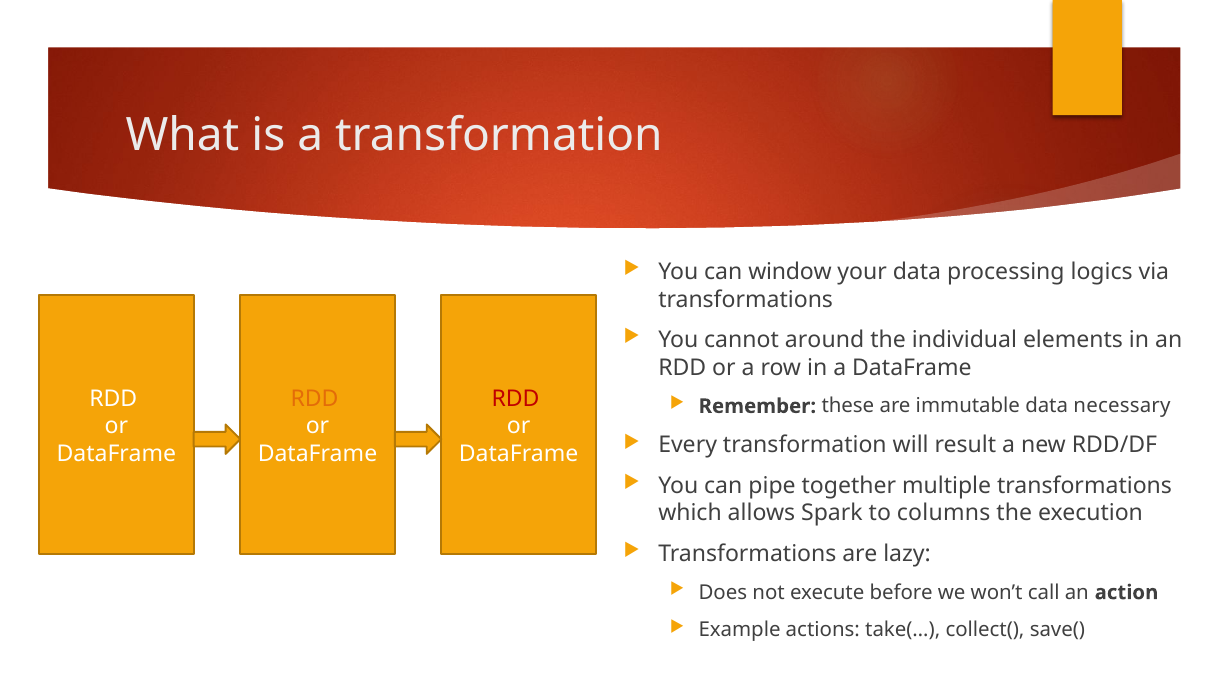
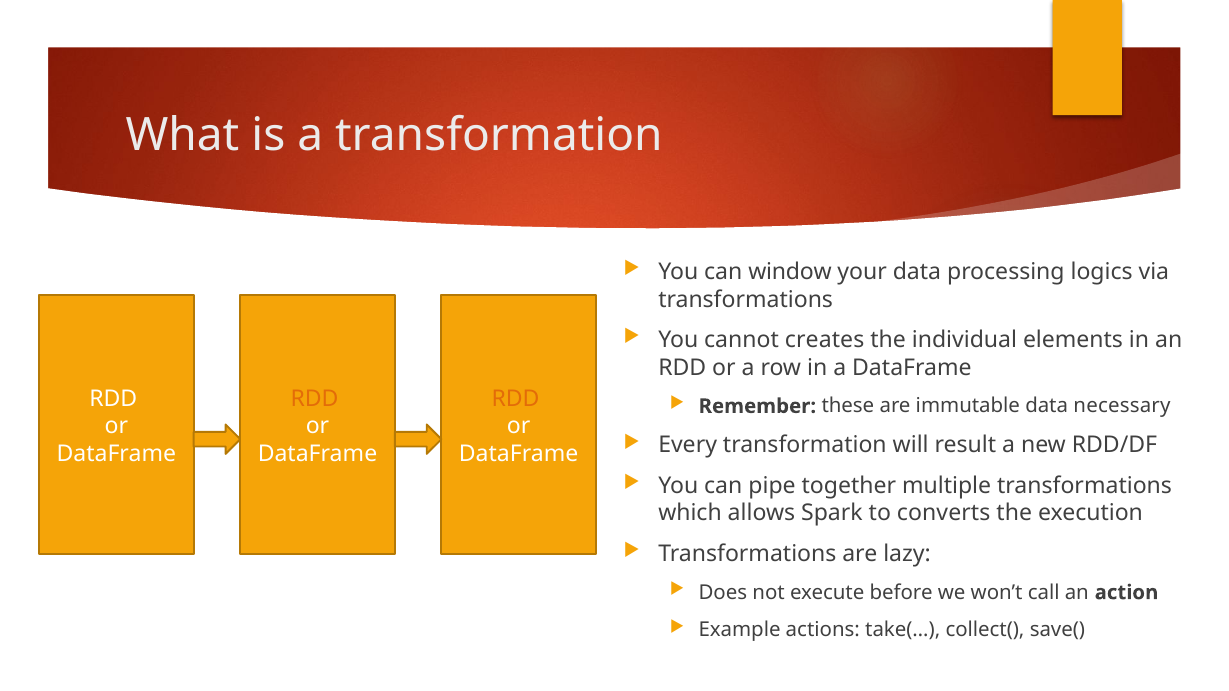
around: around -> creates (825, 340)
RDD colour: red -> orange (516, 399)
columns: columns -> converts (944, 514)
